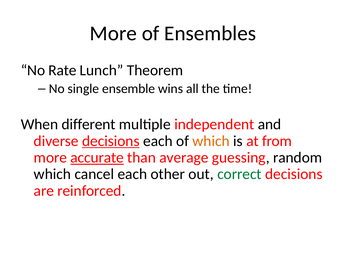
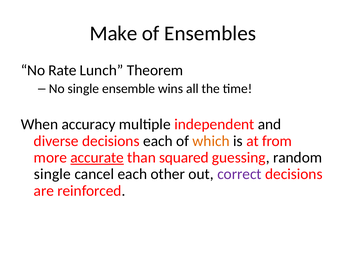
More: More -> Make (113, 33)
different: different -> accuracy (89, 125)
decisions underline: present -> none (111, 141)
average: average -> squared (184, 158)
which: which -> single (52, 175)
correct colour: green -> purple (239, 175)
